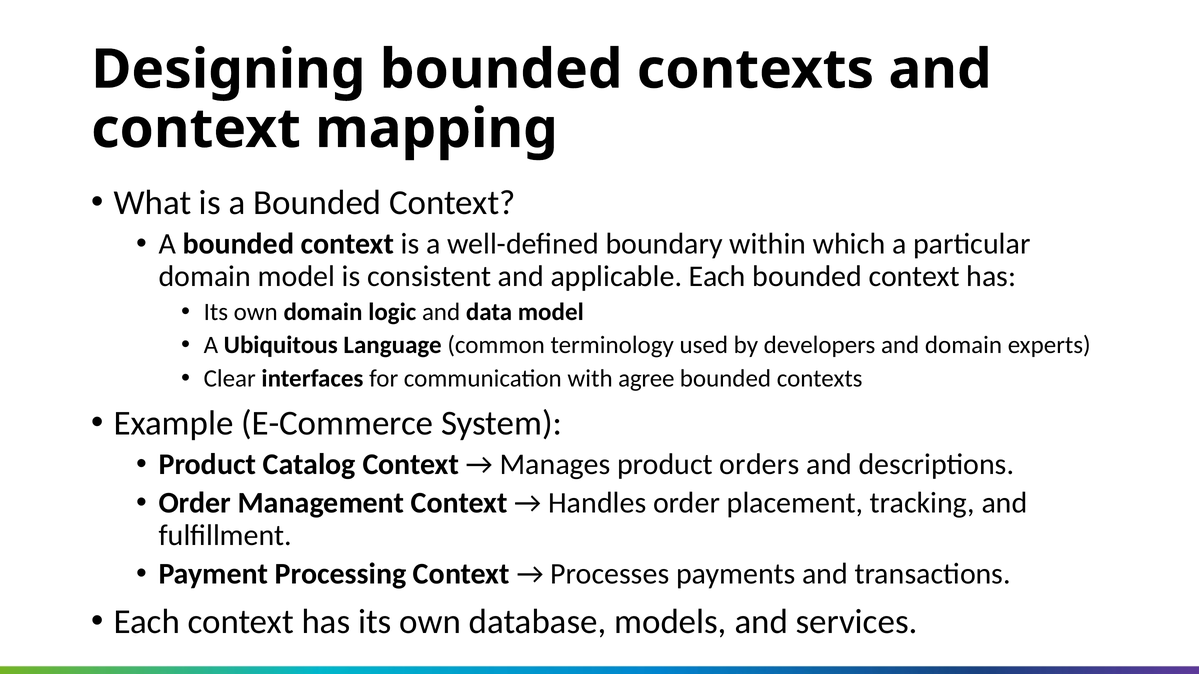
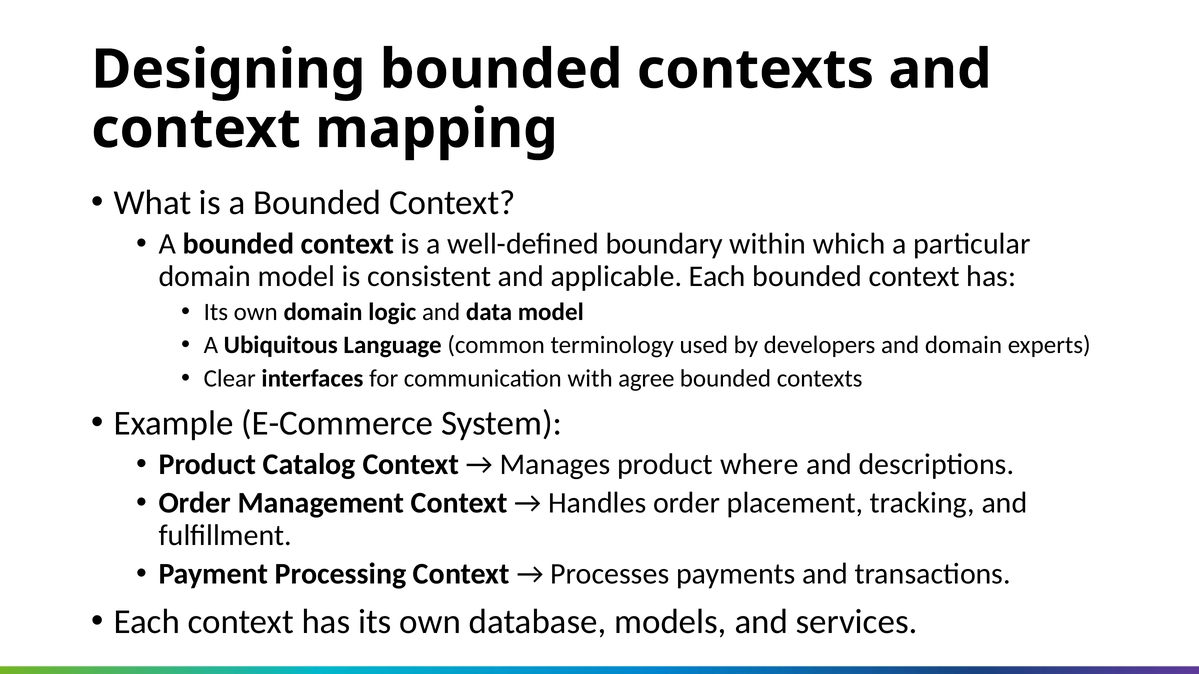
orders: orders -> where (759, 465)
